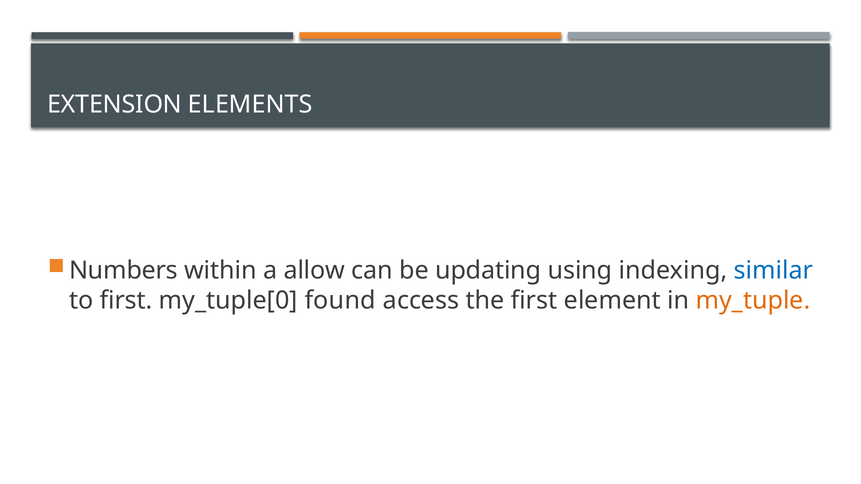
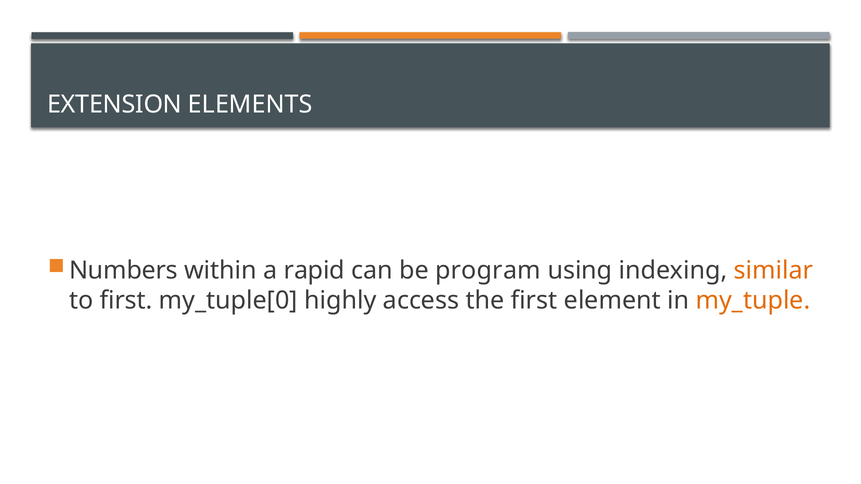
allow: allow -> rapid (314, 271)
updating: updating -> program (488, 271)
similar colour: blue -> orange (774, 271)
found: found -> highly (340, 301)
